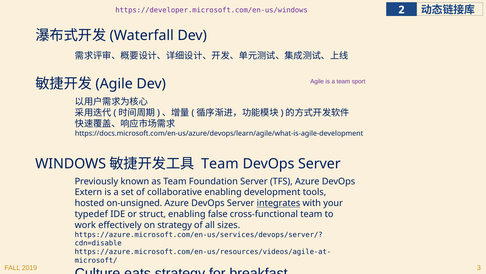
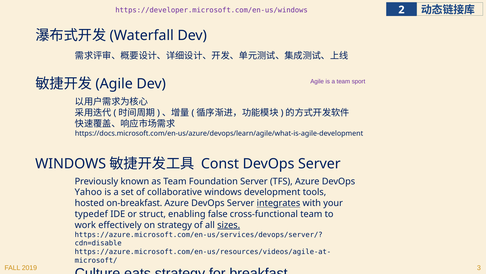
Team: Team -> Const (220, 163)
Extern: Extern -> Yahoo (88, 192)
collaborative enabling: enabling -> windows (223, 192)
on-unsigned: on-unsigned -> on-breakfast (134, 203)
sizes underline: none -> present (229, 225)
